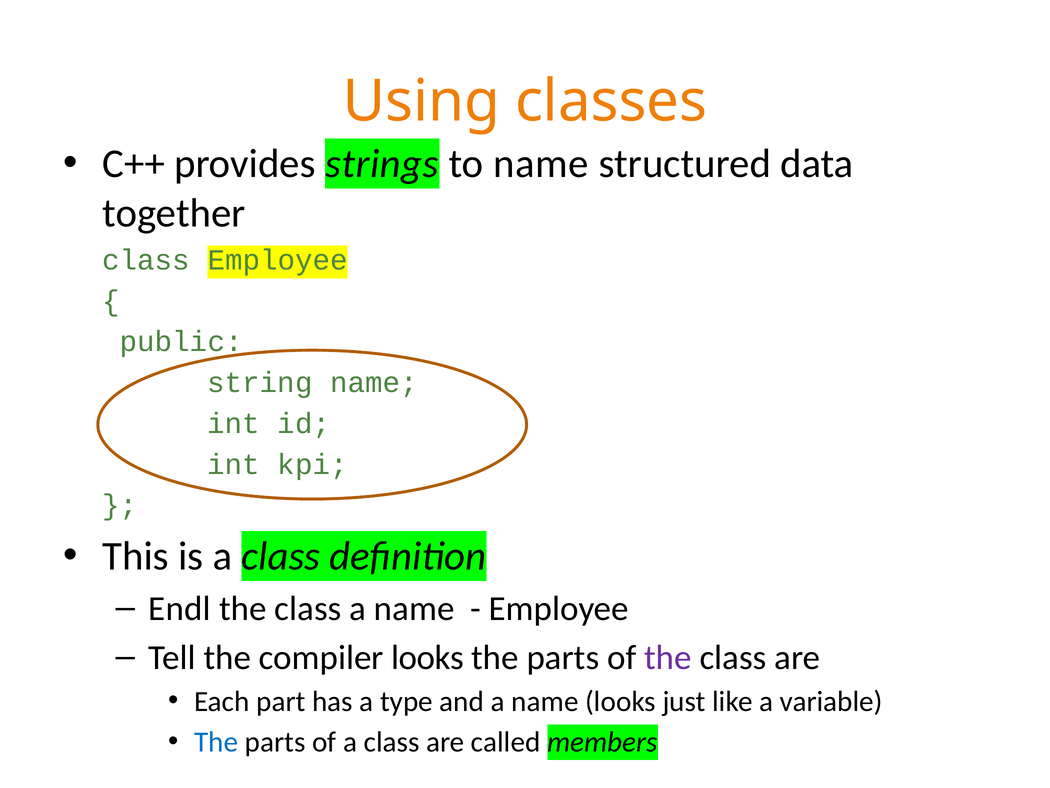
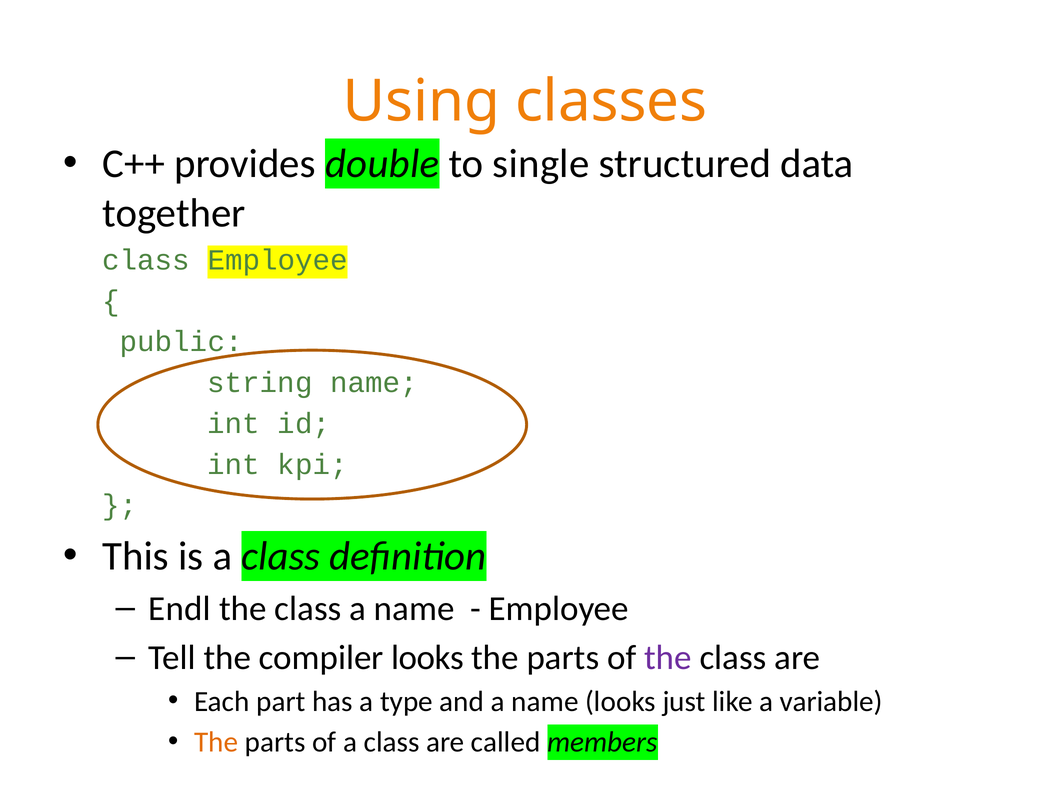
strings: strings -> double (382, 164)
to name: name -> single (541, 164)
The colour: blue -> orange (216, 742)
